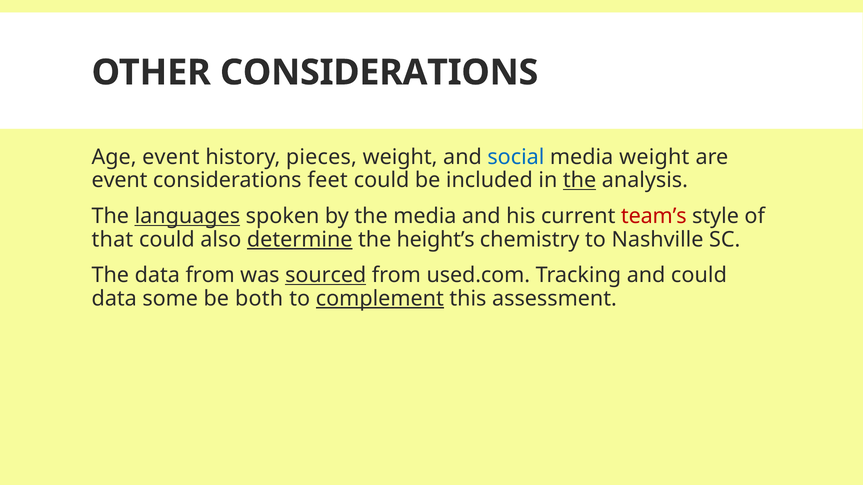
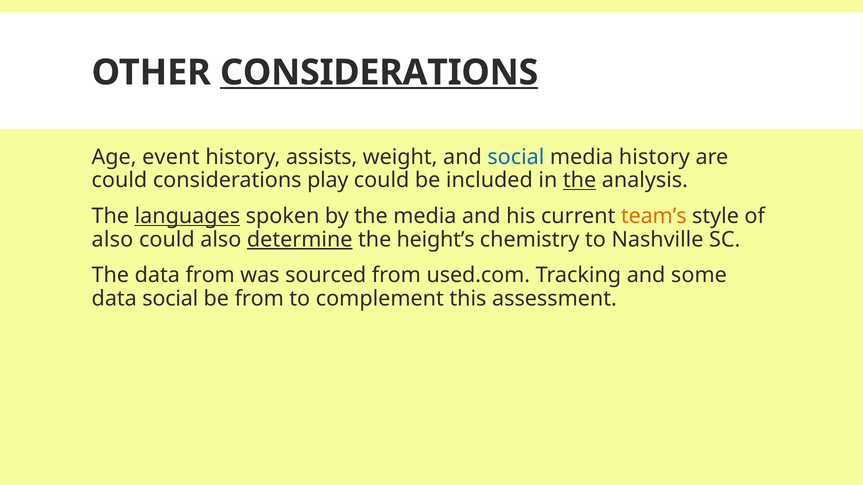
CONSIDERATIONS underline: none -> present (379, 73)
pieces: pieces -> assists (322, 157)
media weight: weight -> history (654, 157)
event: event -> could (119, 180)
feet: feet -> play (328, 180)
team’s colour: red -> orange (654, 216)
that: that -> also (112, 240)
sourced underline: present -> none (326, 275)
and could: could -> some (699, 275)
data some: some -> social (170, 299)
be both: both -> from (259, 299)
complement underline: present -> none (380, 299)
